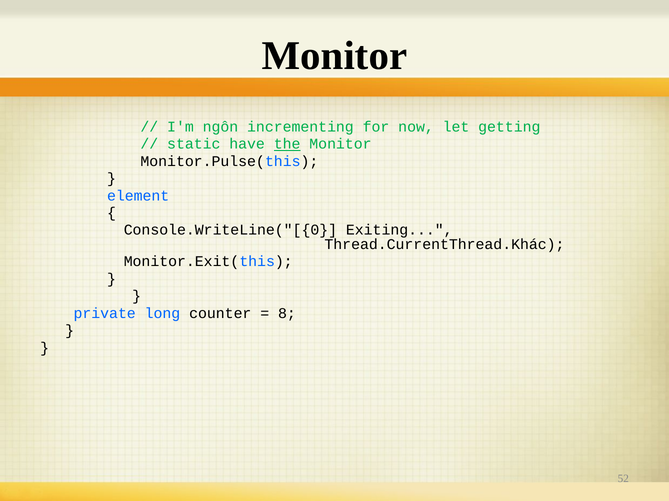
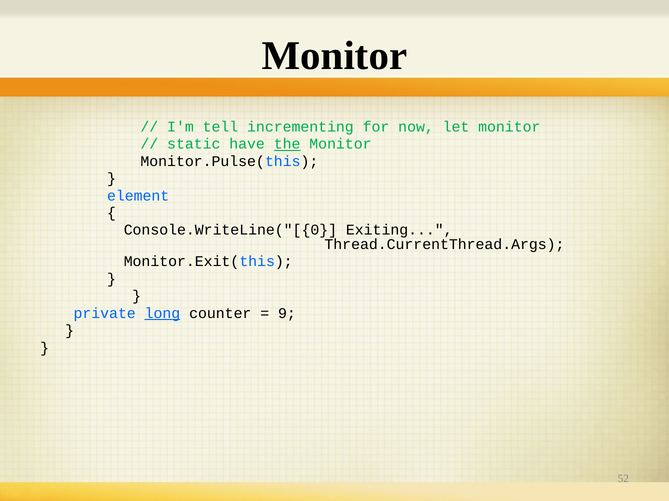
ngôn: ngôn -> tell (220, 127)
let getting: getting -> monitor (509, 127)
Thread.CurrentThread.Khác: Thread.CurrentThread.Khác -> Thread.CurrentThread.Args (444, 245)
long underline: none -> present (162, 314)
8: 8 -> 9 (287, 314)
